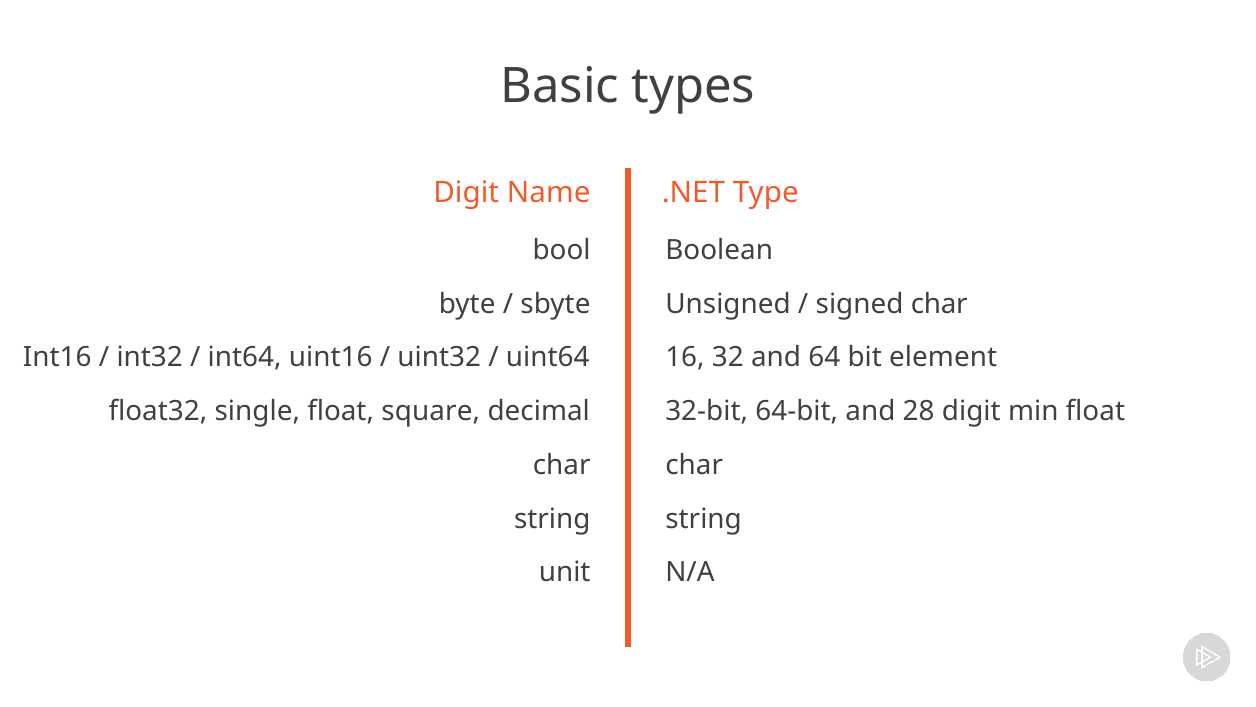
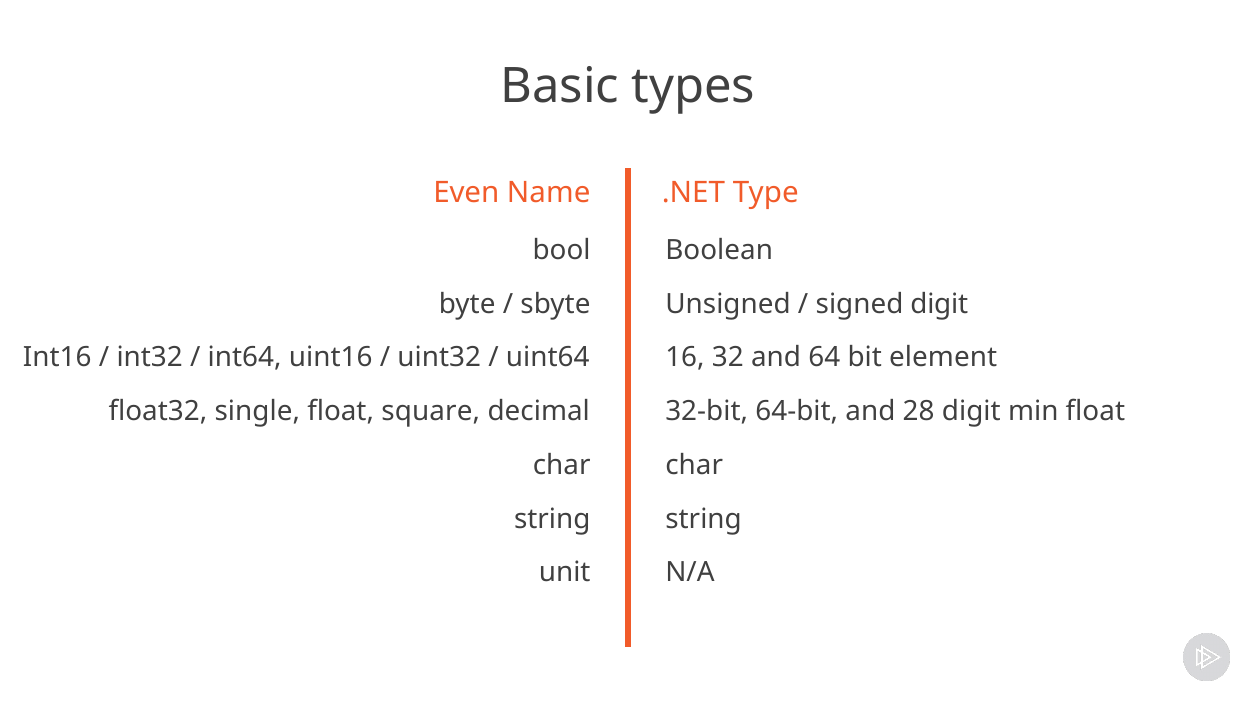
Digit: Digit -> Even (466, 193)
signed char: char -> digit (939, 304)
